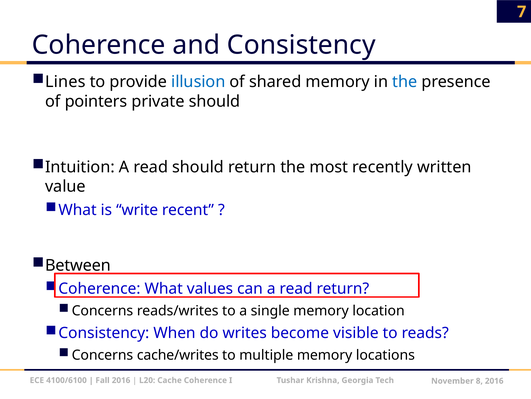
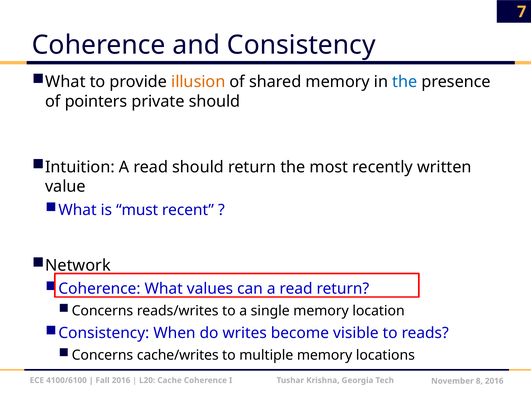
Lines: Lines -> What (65, 82)
illusion colour: blue -> orange (198, 82)
write: write -> must (137, 210)
Between: Between -> Network (78, 265)
